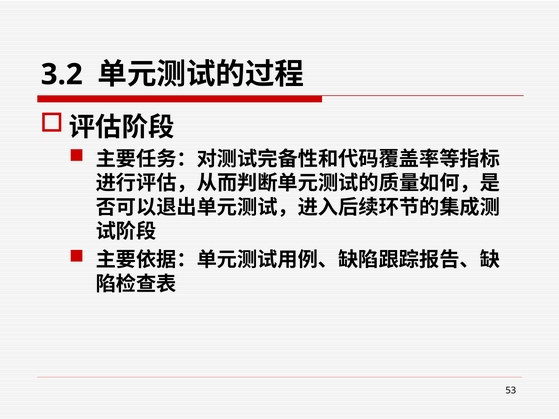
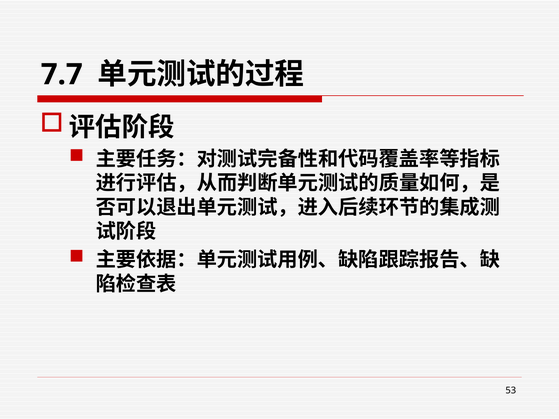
3.2: 3.2 -> 7.7 (62, 75)
